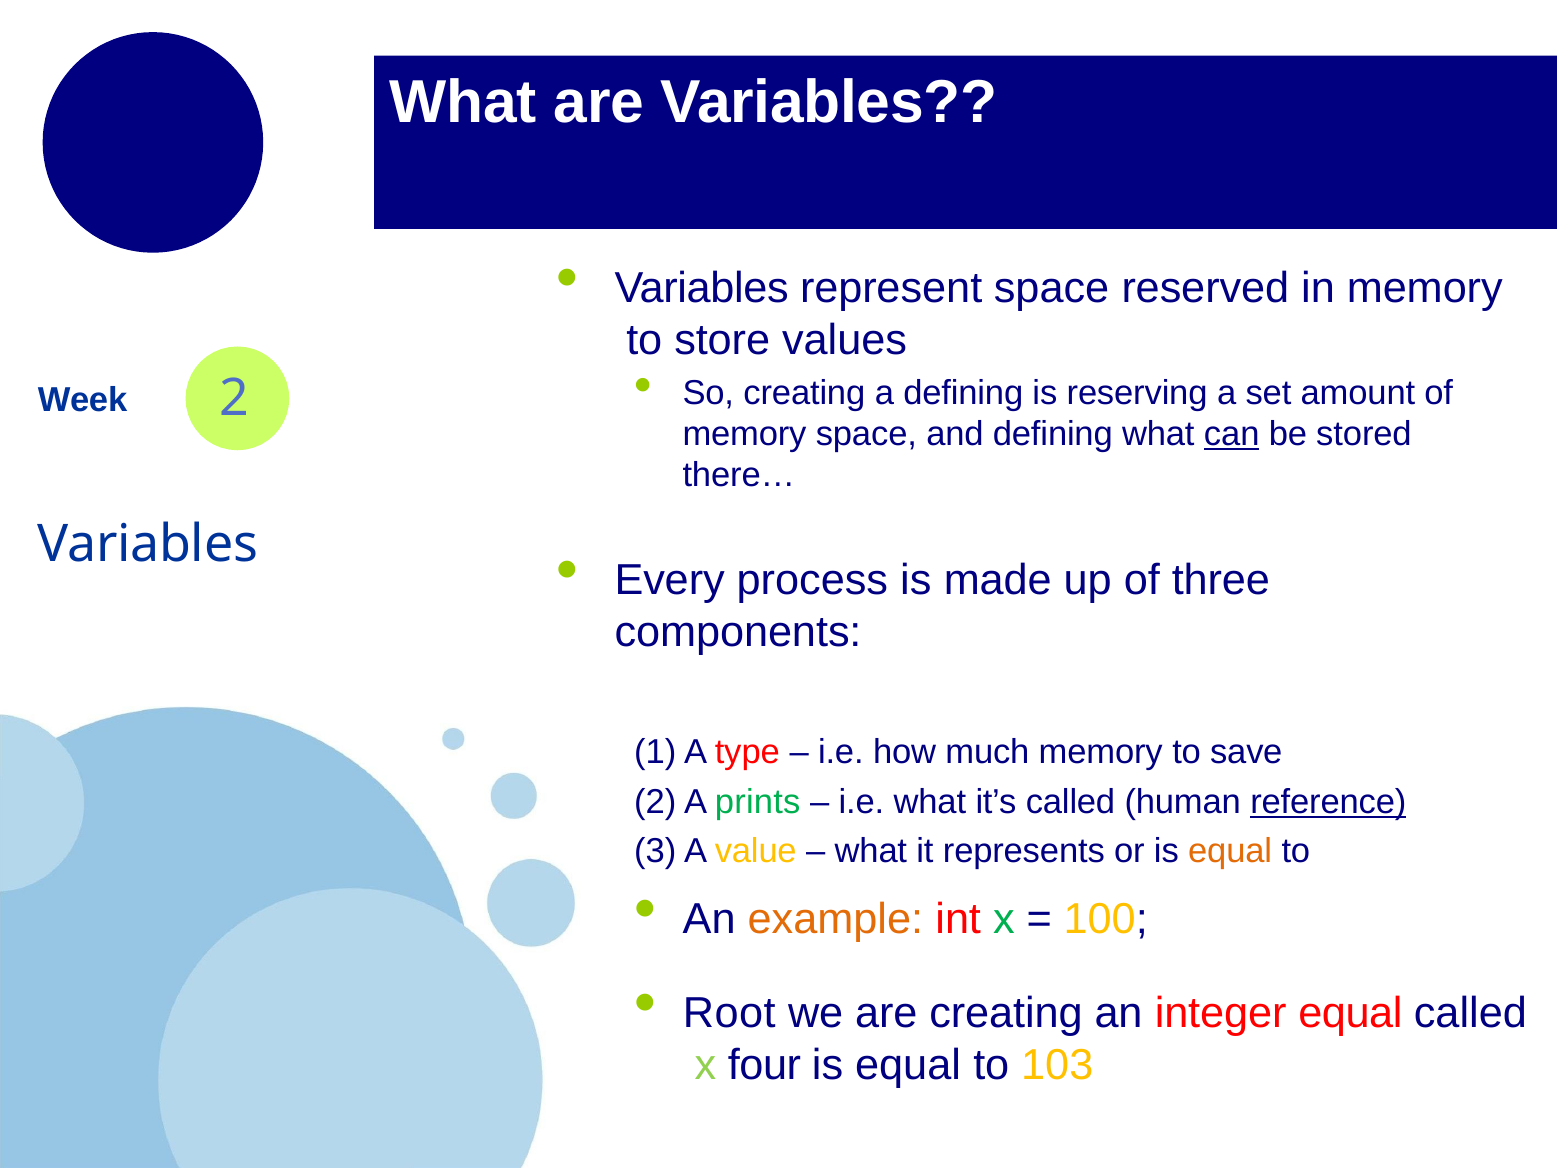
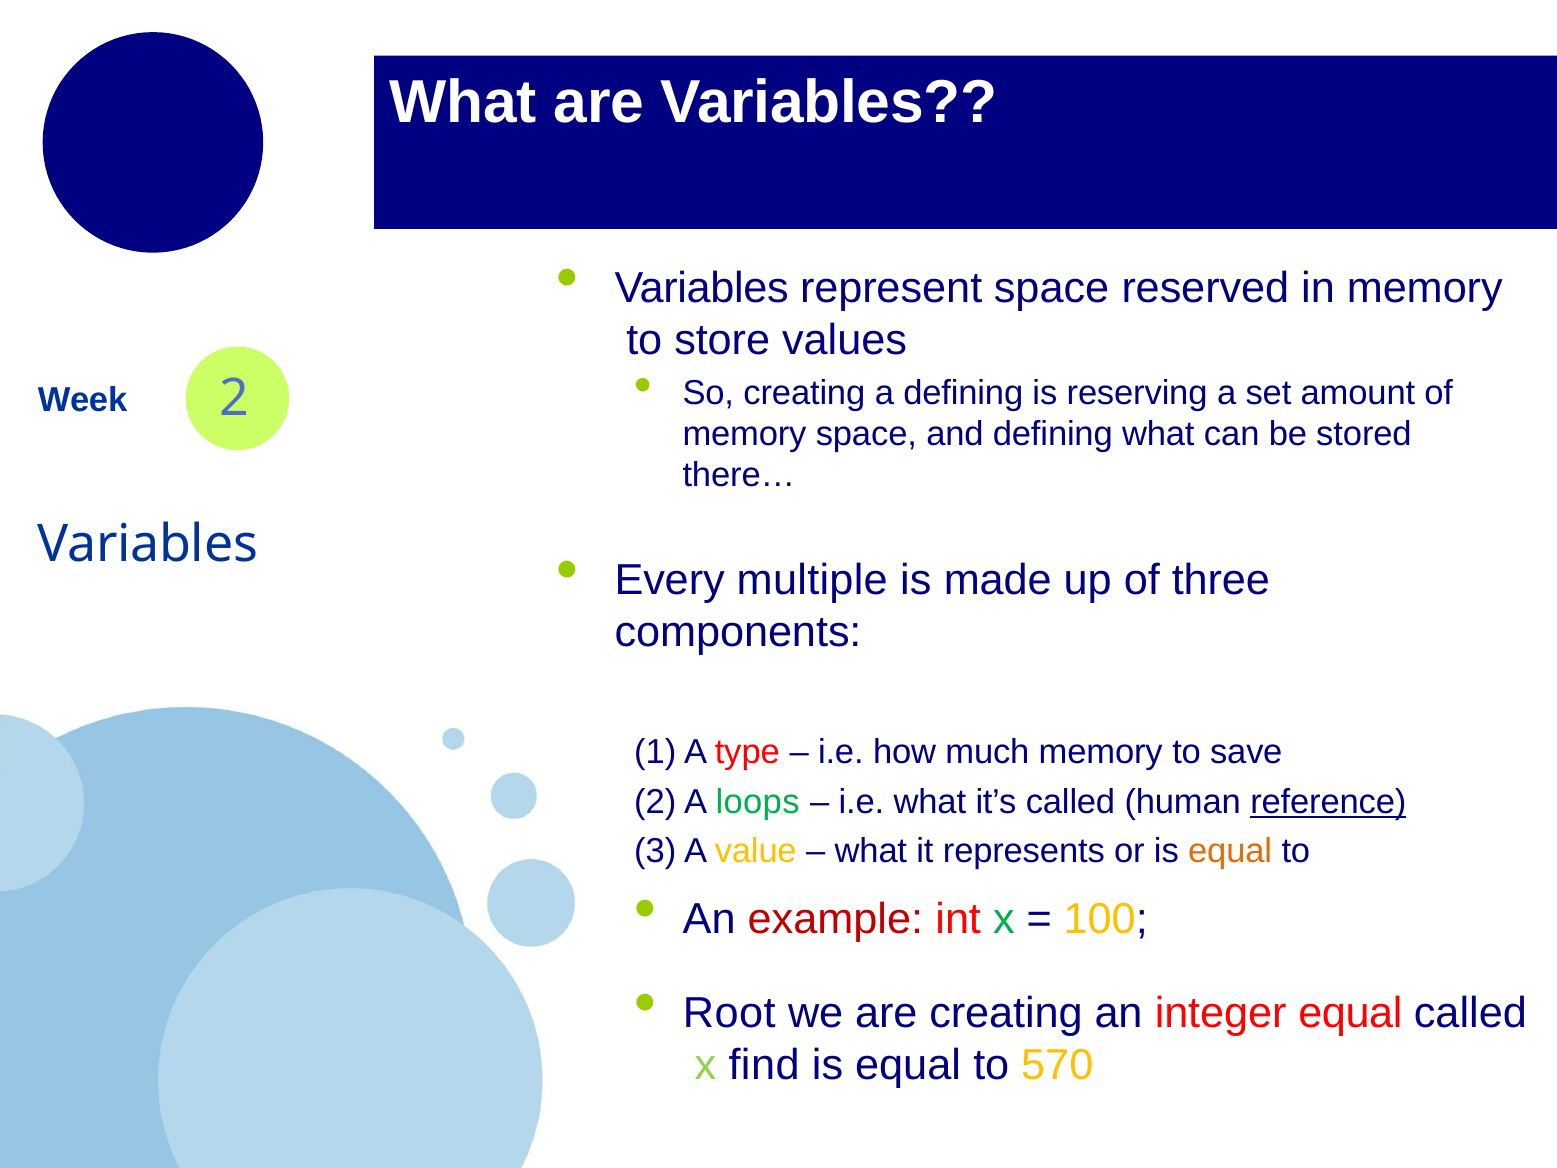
can underline: present -> none (1232, 434)
process: process -> multiple (812, 580)
prints: prints -> loops (758, 802)
example colour: orange -> red (835, 919)
four: four -> find (764, 1065)
103: 103 -> 570 (1057, 1065)
